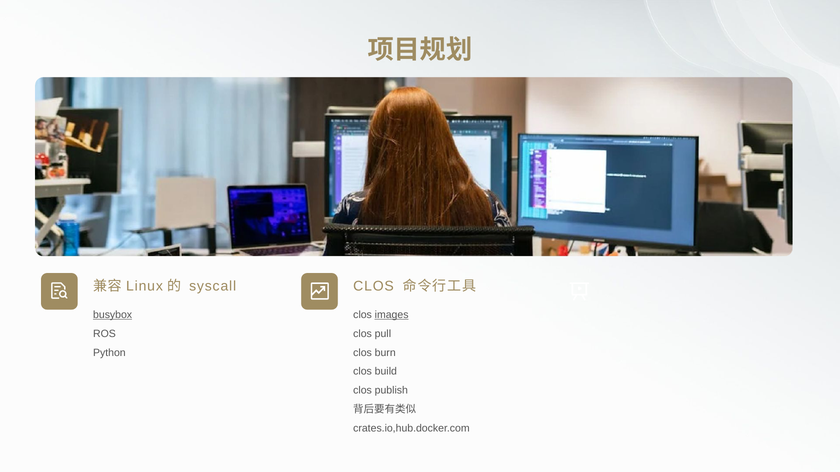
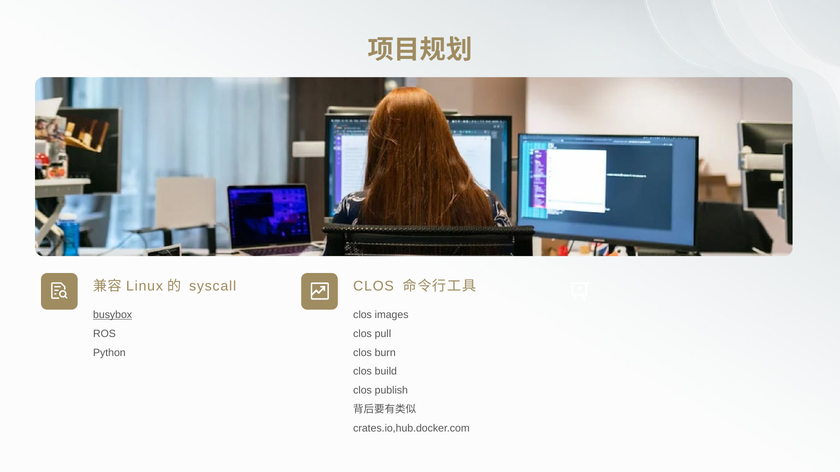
images underline: present -> none (392, 315)
